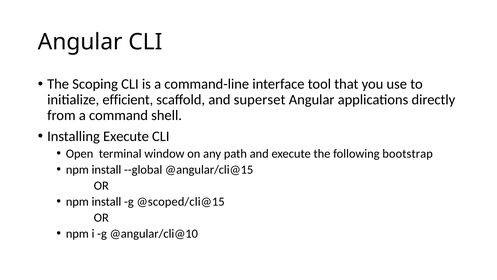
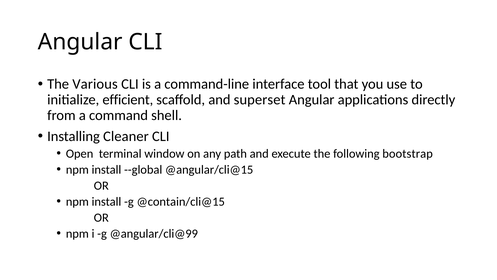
Scoping: Scoping -> Various (95, 84)
Installing Execute: Execute -> Cleaner (126, 136)
@scoped/cli@15: @scoped/cli@15 -> @contain/cli@15 (181, 201)
@angular/cli@10: @angular/cli@10 -> @angular/cli@99 (154, 233)
